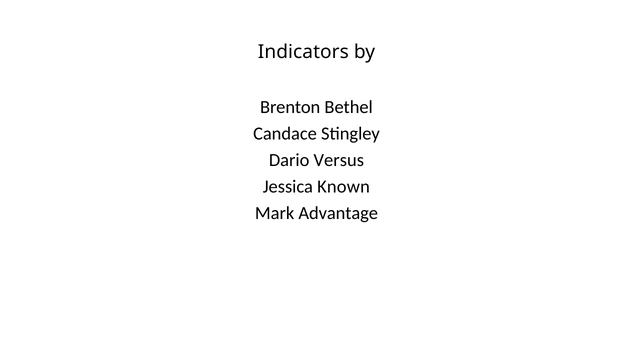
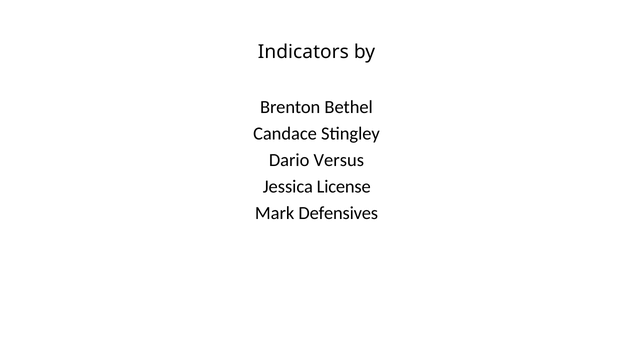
Known: Known -> License (344, 187)
Advantage: Advantage -> Defensives (338, 213)
